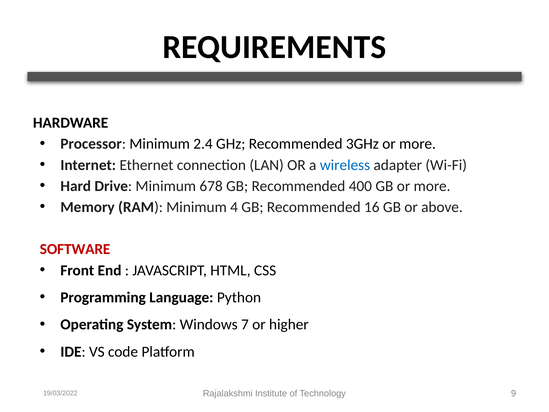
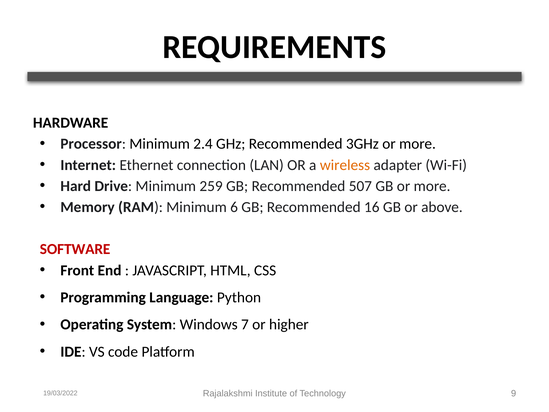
wireless colour: blue -> orange (345, 165)
678: 678 -> 259 (211, 186)
400: 400 -> 507 (360, 186)
4: 4 -> 6 (234, 207)
